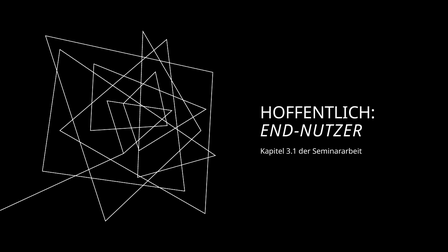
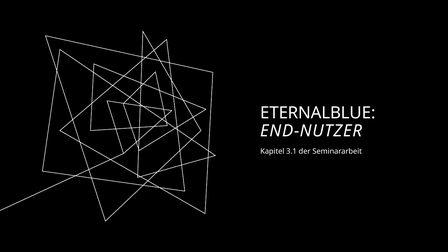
HOFFENTLICH: HOFFENTLICH -> ETERNALBLUE (318, 113)
